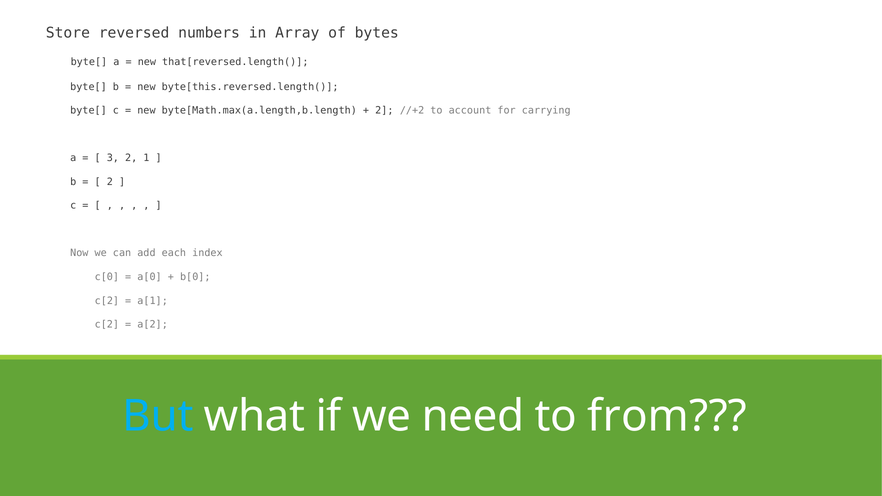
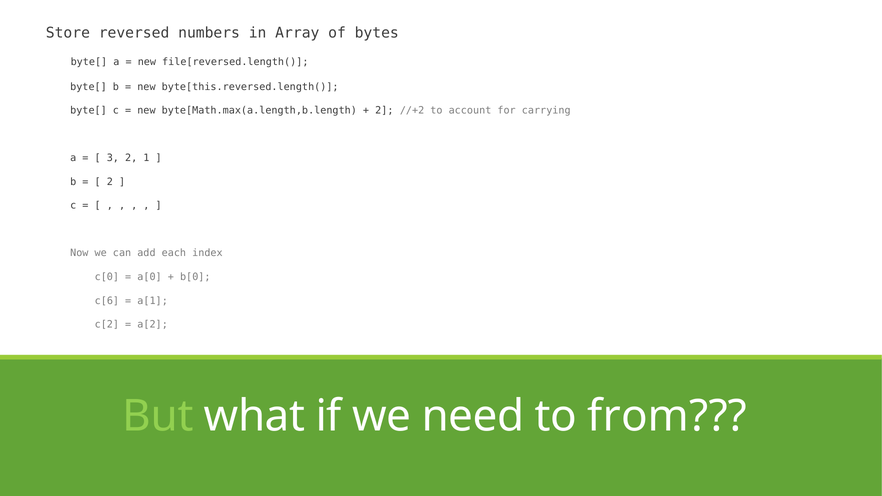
that[reversed.length(: that[reversed.length( -> file[reversed.length( (235, 62)
c[2: c[2 -> c[6 (107, 301)
But colour: light blue -> light green (158, 416)
